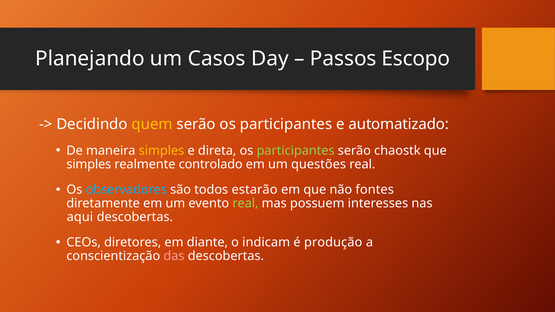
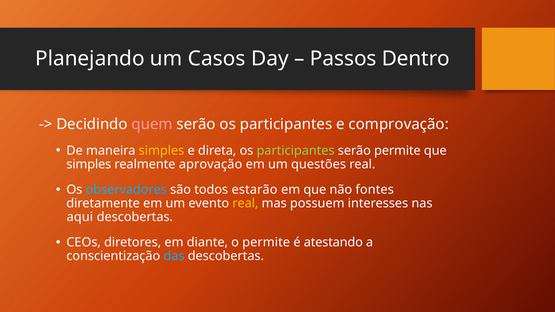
Escopo: Escopo -> Dentro (416, 59)
quem colour: yellow -> pink (152, 124)
automatizado: automatizado -> comprovação (399, 124)
serão chaostk: chaostk -> permite (397, 151)
controlado: controlado -> aprovação (211, 164)
real colour: light green -> yellow (245, 203)
o indicam: indicam -> permite (266, 243)
produção: produção -> atestando (333, 243)
das colour: pink -> light blue (174, 256)
